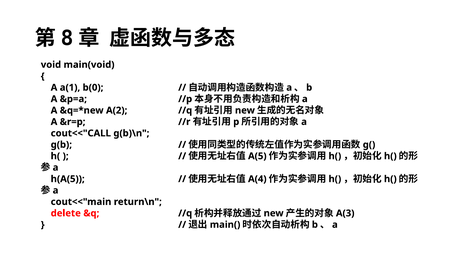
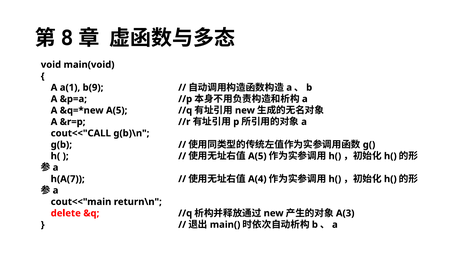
b(0: b(0 -> b(9 (93, 88)
A(2: A(2 -> A(5 (117, 111)
h(A(5: h(A(5 -> h(A(7 (68, 179)
